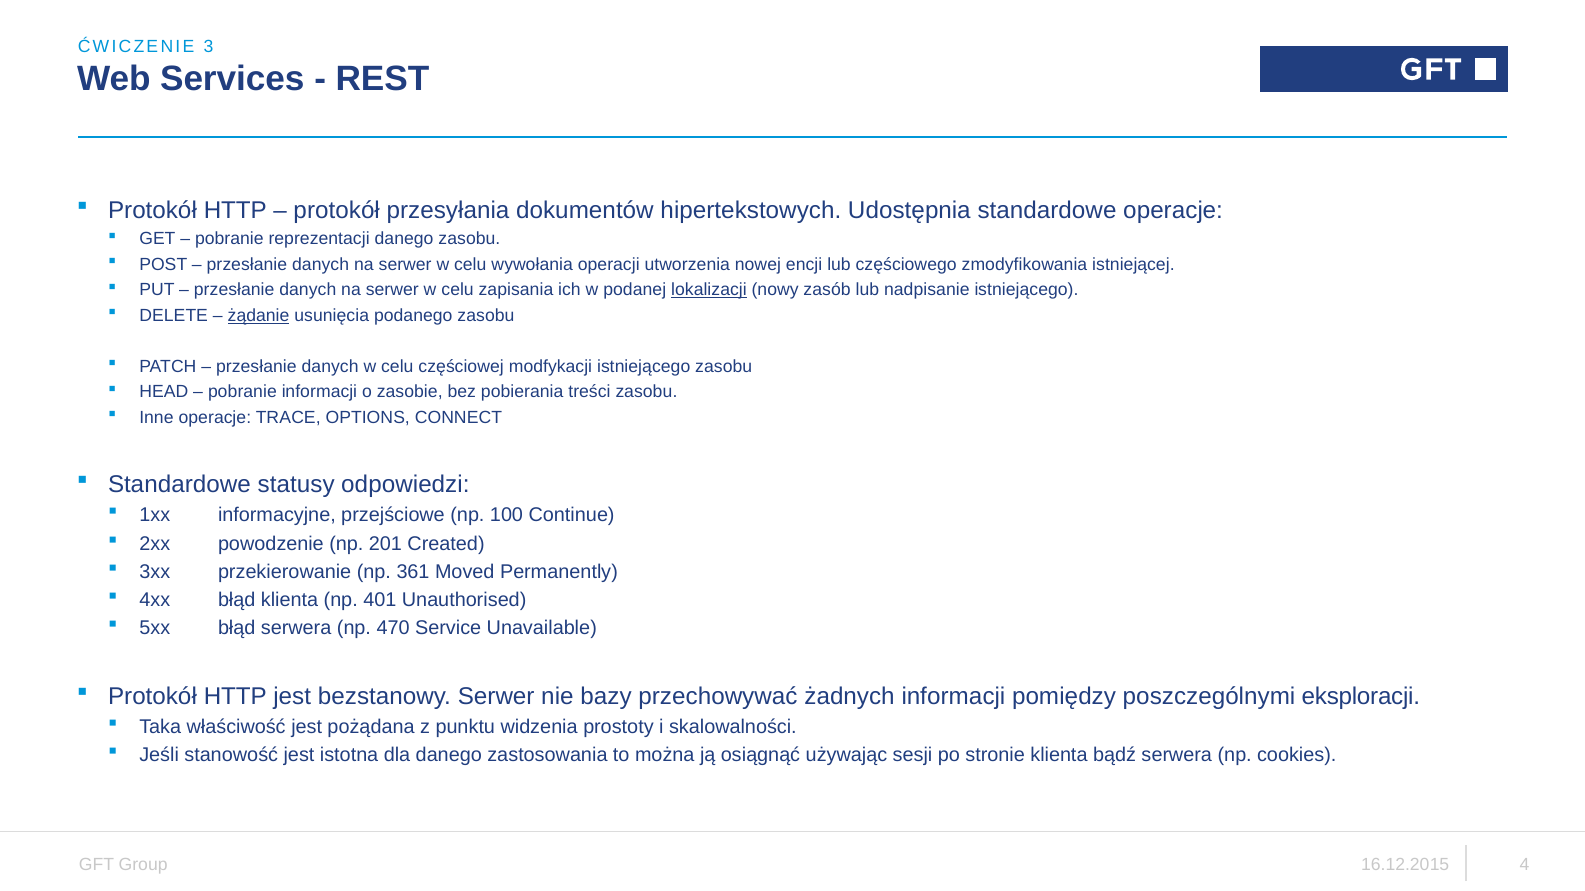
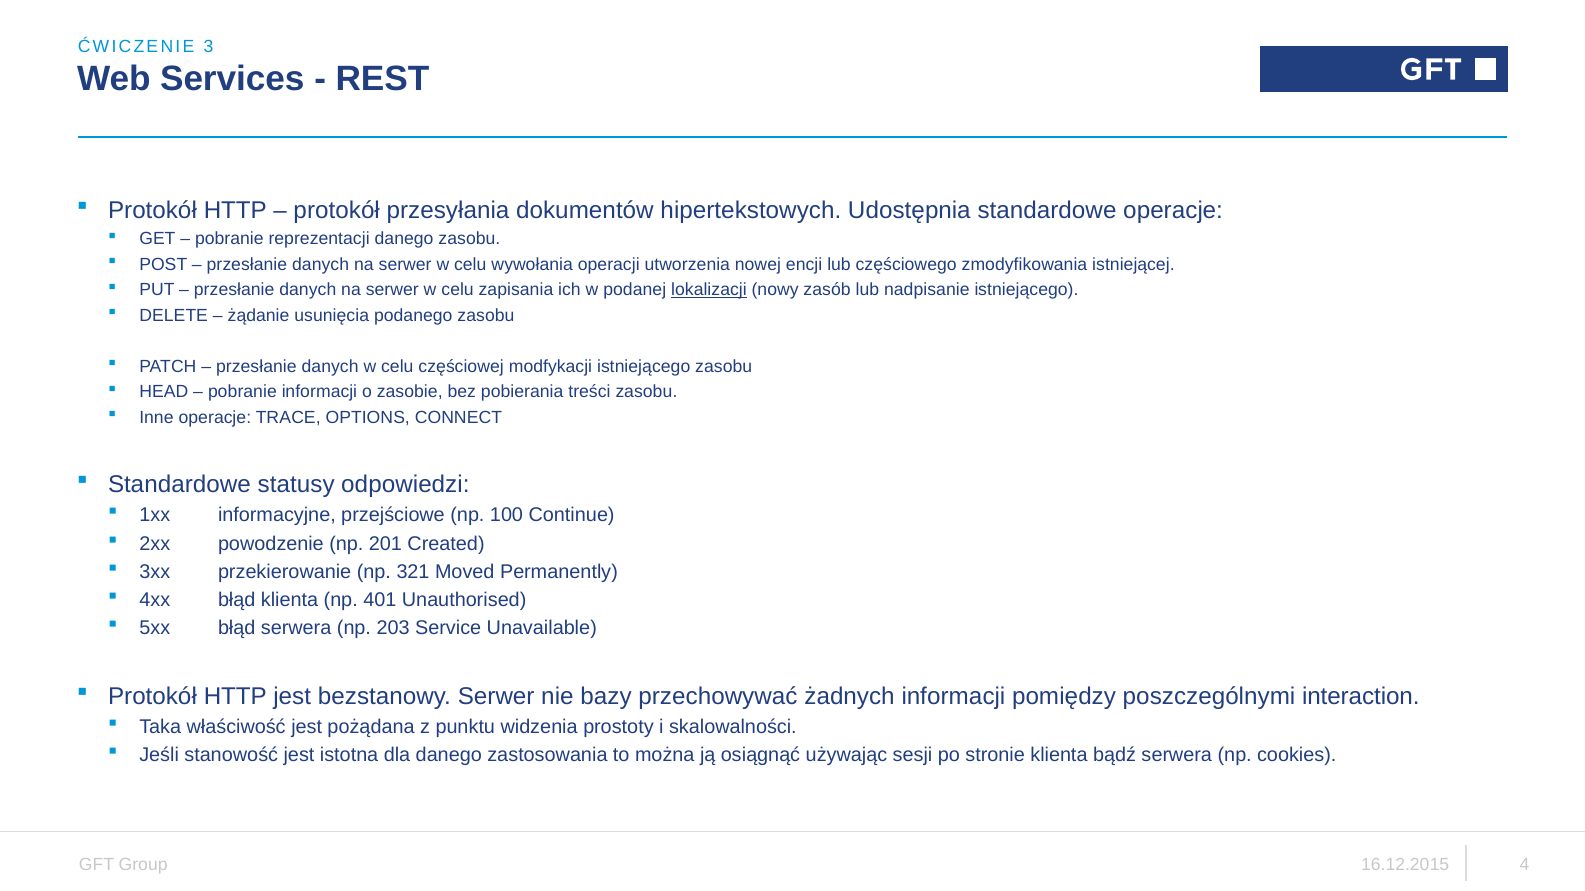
żądanie underline: present -> none (259, 316)
361: 361 -> 321 (413, 572)
470: 470 -> 203 (393, 629)
eksploracji: eksploracji -> interaction (1361, 697)
